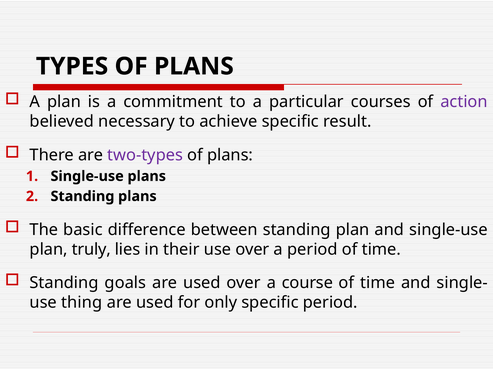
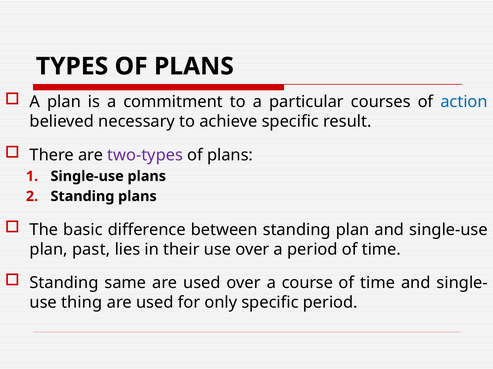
action colour: purple -> blue (464, 102)
truly: truly -> past (91, 250)
goals: goals -> same (125, 283)
